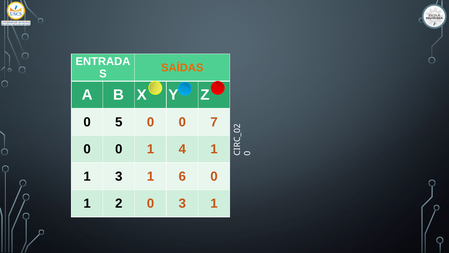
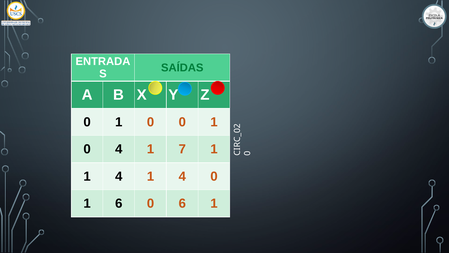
SAÍDAS colour: orange -> green (182, 68)
5: 5 -> 1 (119, 122)
0 0 7: 7 -> 1 (214, 122)
0: 0 -> 4 (119, 149)
4: 4 -> 7 (182, 149)
3: 3 -> 4 (119, 176)
6: 6 -> 4 (182, 176)
1 2: 2 -> 6 (119, 203)
0 3: 3 -> 6 (182, 203)
